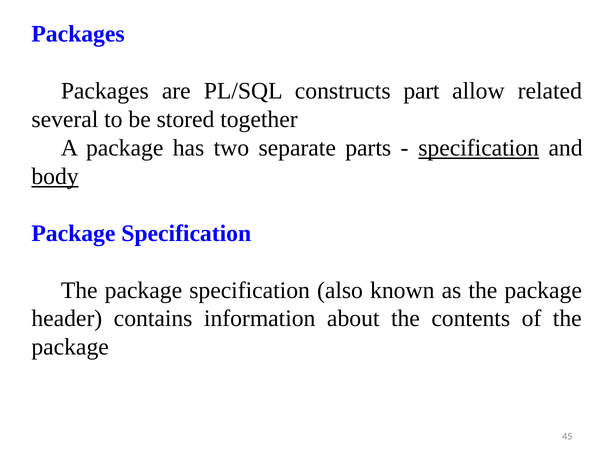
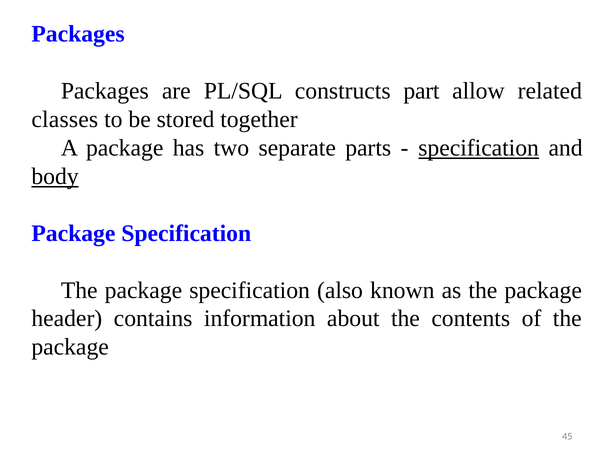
several: several -> classes (65, 119)
